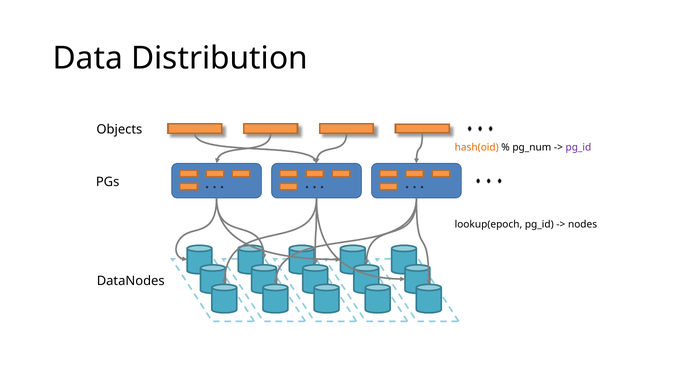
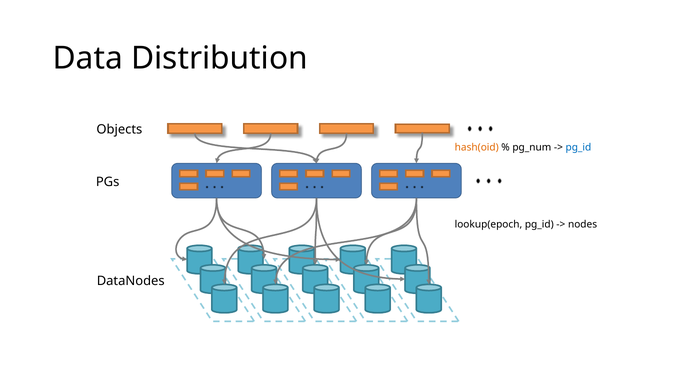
pg_id colour: purple -> blue (578, 147)
